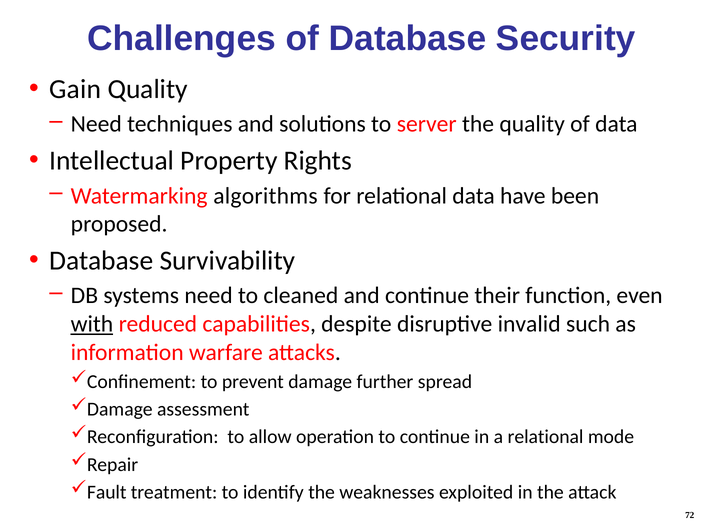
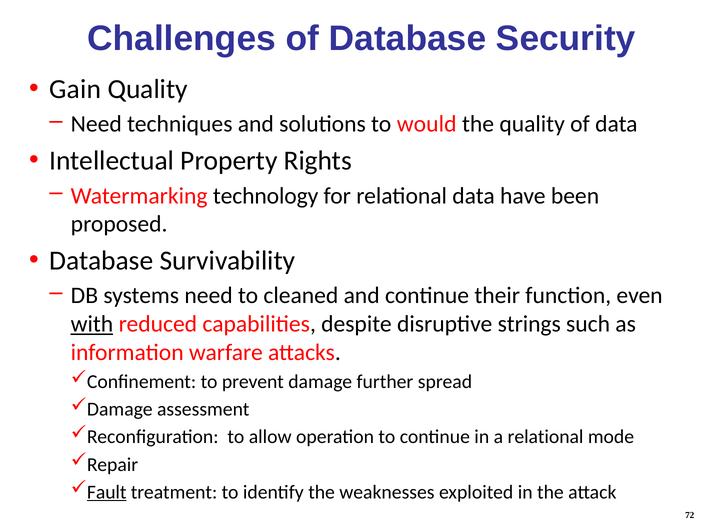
server: server -> would (427, 124)
algorithms: algorithms -> technology (266, 196)
invalid: invalid -> strings (529, 324)
Fault underline: none -> present (107, 492)
